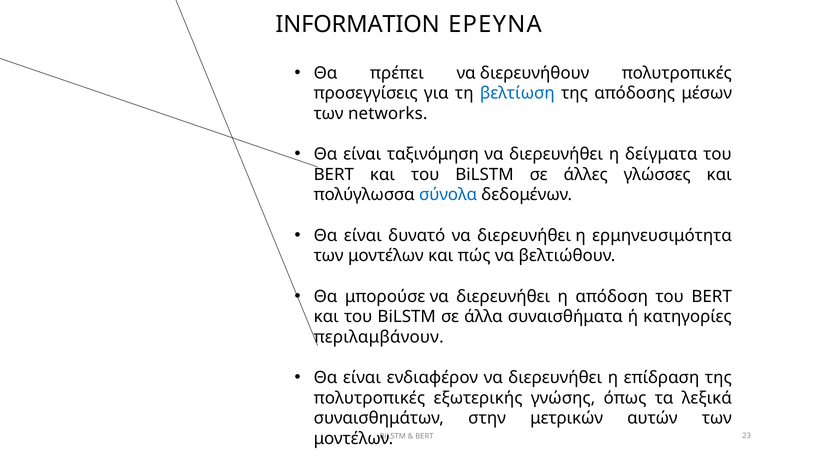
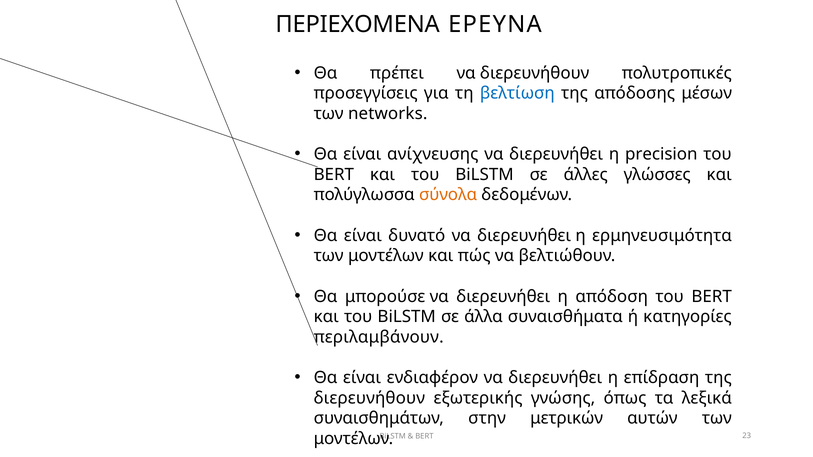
INFORMATION: INFORMATION -> ΠΕΡΙΕΧΟΜΕΝΑ (358, 24)
ταξινόμηση: ταξινόμηση -> ανίχνευσης (433, 154)
δείγματα: δείγματα -> precision (661, 154)
σύνολα colour: blue -> orange (448, 195)
πολυτροπικές: πολυτροπικές -> διερευνήθουν (369, 398)
